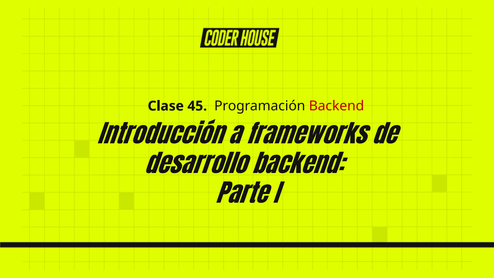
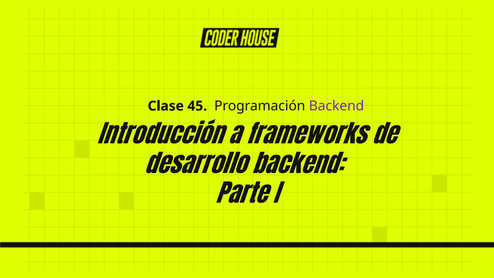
Backend colour: red -> purple (336, 106)
